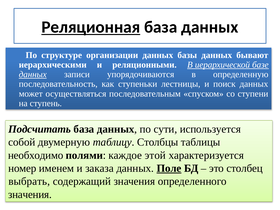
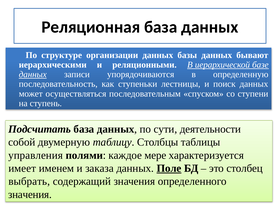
Реляционная underline: present -> none (91, 27)
используется: используется -> деятельности (210, 129)
необходимо: необходимо -> управления (36, 155)
этой: этой -> мере (155, 155)
номер: номер -> имеет (22, 168)
